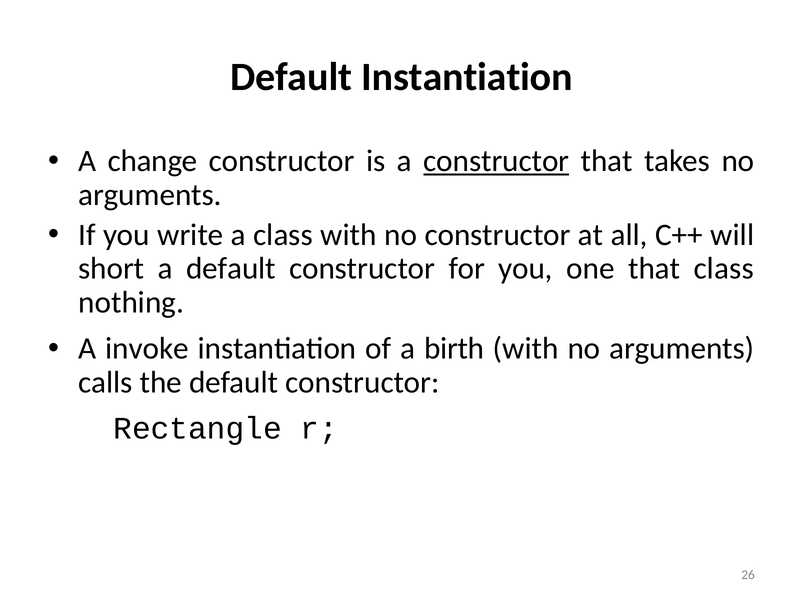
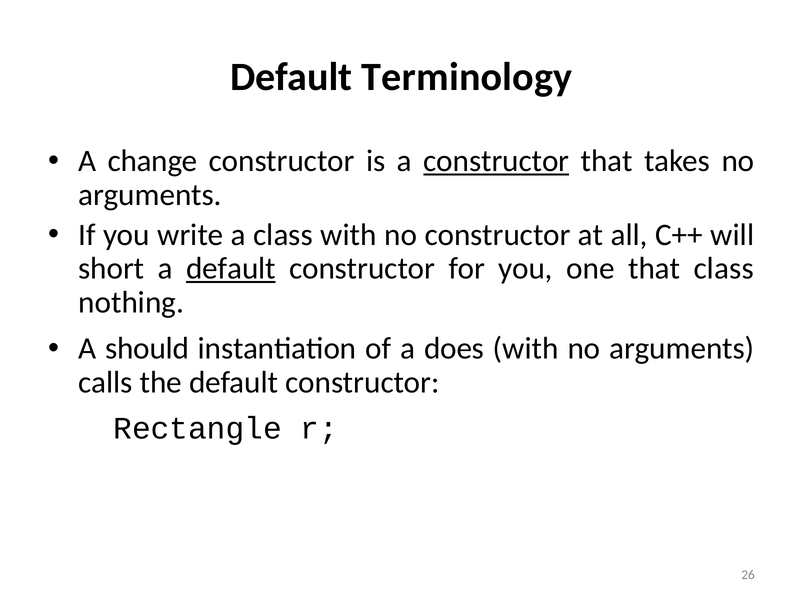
Default Instantiation: Instantiation -> Terminology (467, 77)
default underline: none -> present (231, 269)
invoke: invoke -> should (147, 349)
birth: birth -> does (454, 349)
